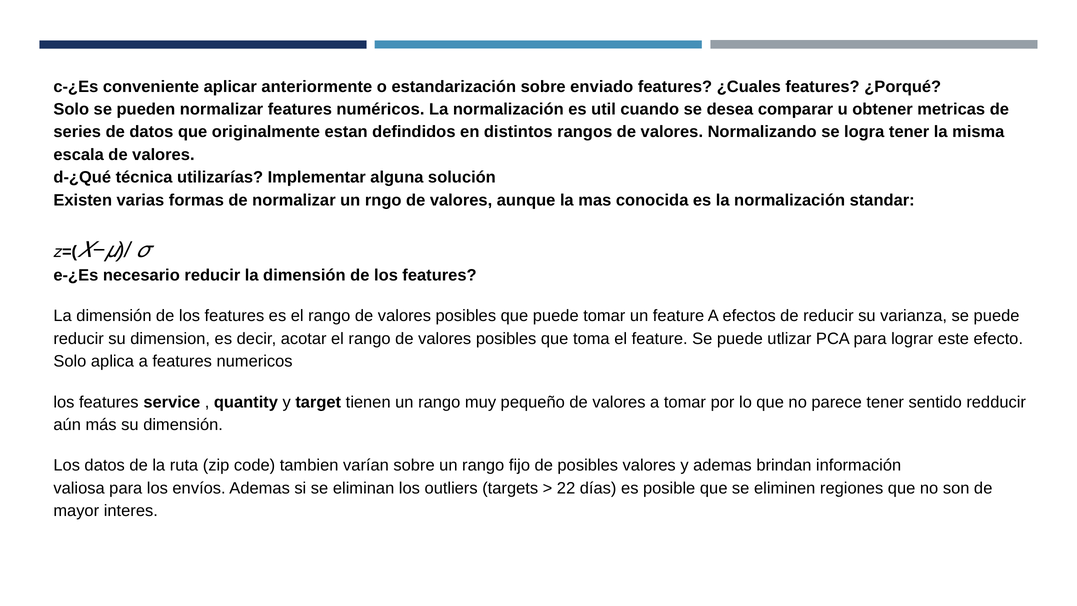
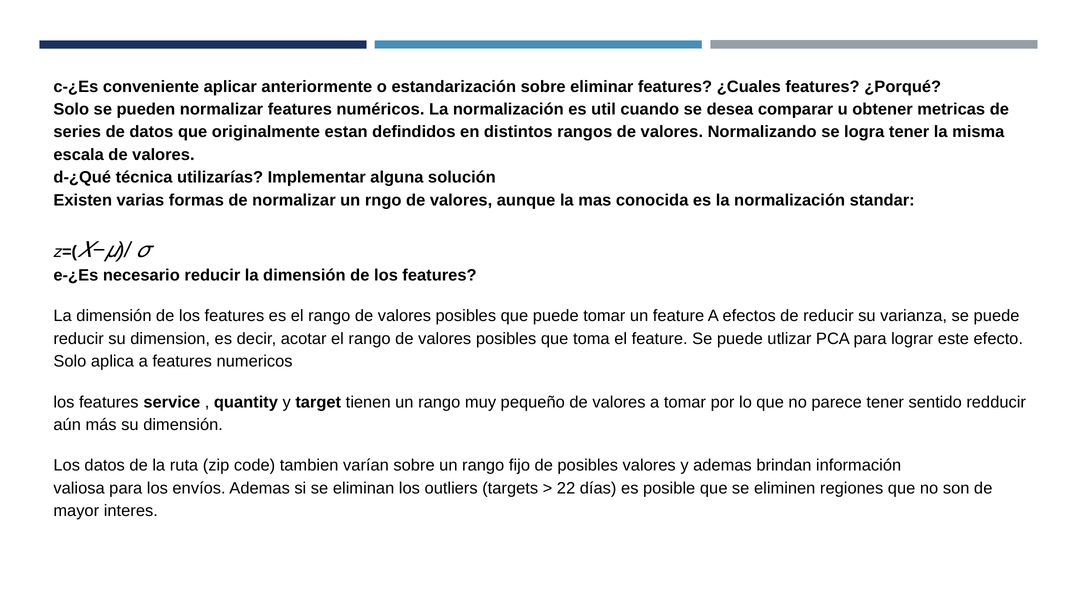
enviado: enviado -> eliminar (602, 87)
